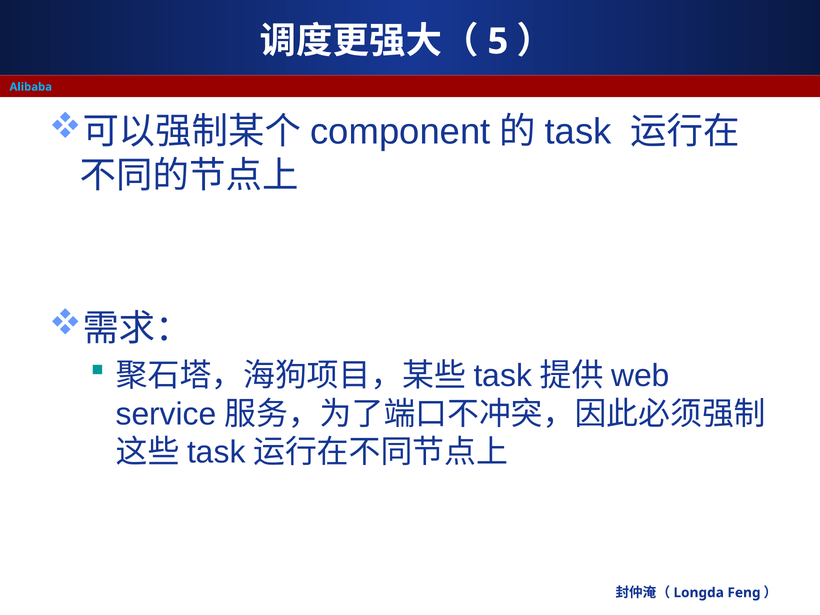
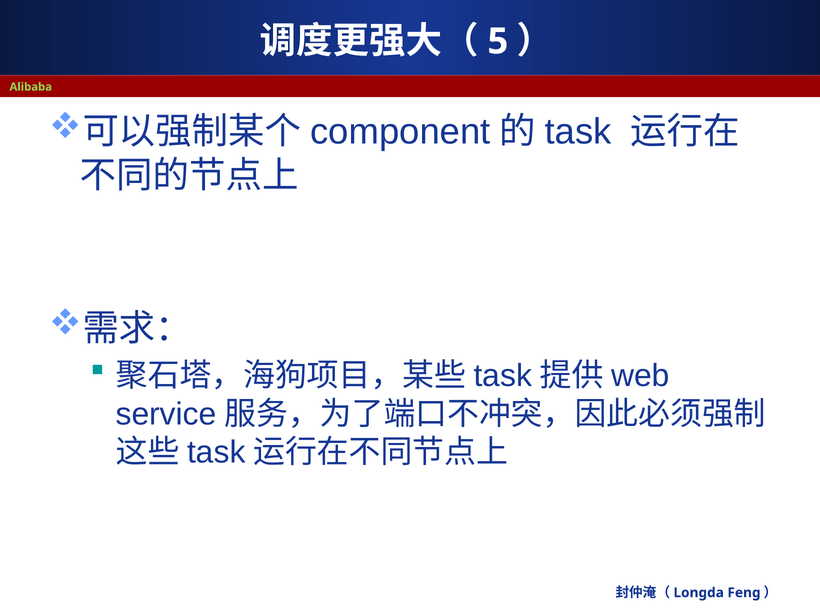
Alibaba colour: light blue -> light green (31, 87)
